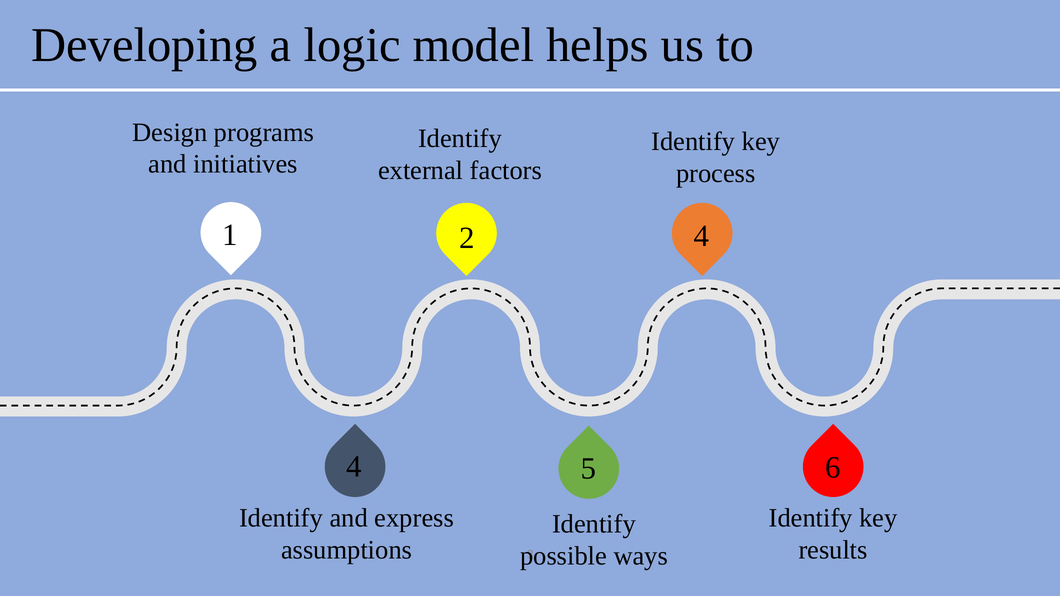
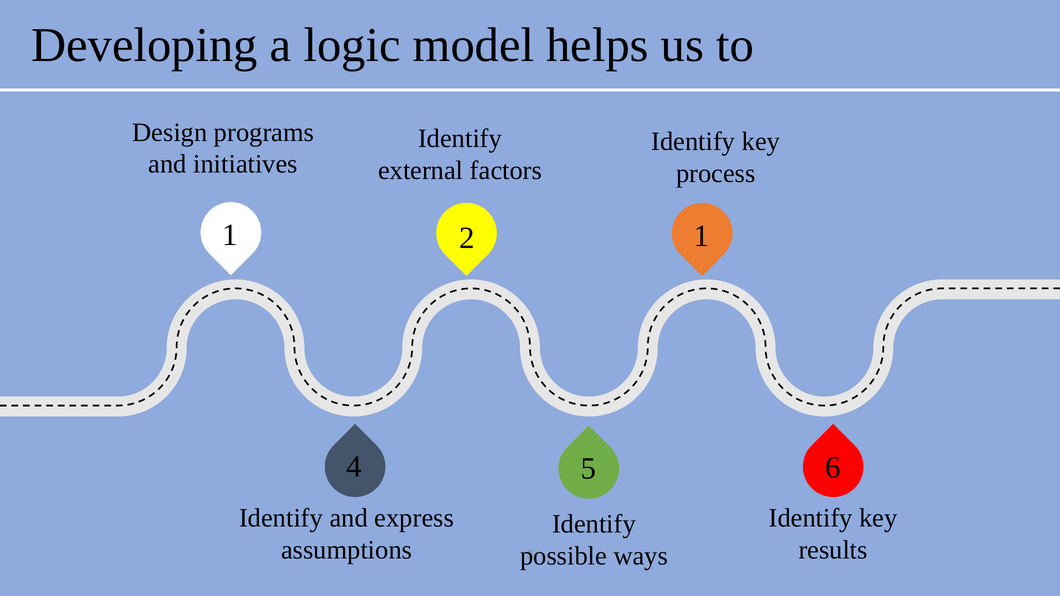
2 4: 4 -> 1 (702, 236)
